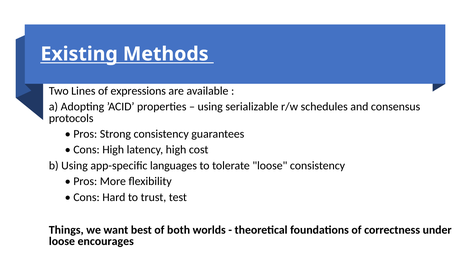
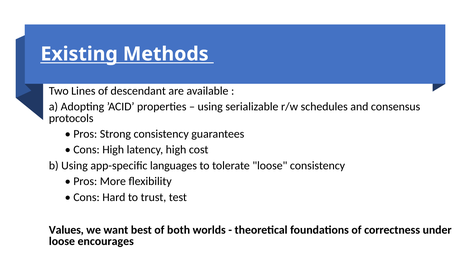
expressions: expressions -> descendant (138, 91)
Things: Things -> Values (66, 230)
